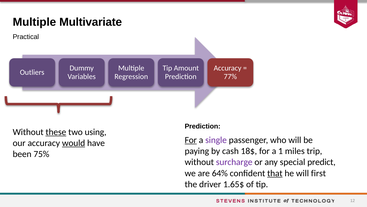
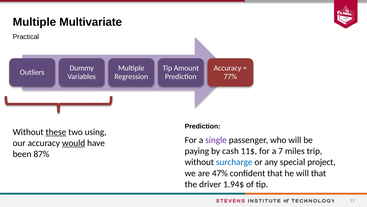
For underline: present -> none (191, 140)
18$: 18$ -> 11$ (249, 151)
1: 1 -> 7 (281, 151)
75%: 75% -> 87% (41, 154)
surcharge colour: purple -> blue (234, 162)
predict: predict -> project (321, 162)
64%: 64% -> 47% (220, 173)
that underline: present -> none (275, 173)
will first: first -> that (319, 173)
1.65$: 1.65$ -> 1.94$ (234, 184)
